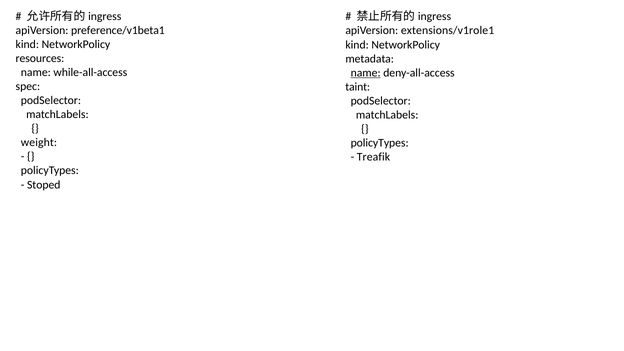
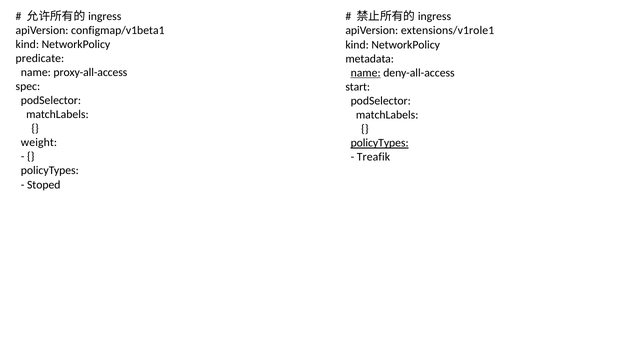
preference/v1beta1: preference/v1beta1 -> configmap/v1beta1 (118, 30)
resources: resources -> predicate (40, 58)
while-all-access: while-all-access -> proxy-all-access (90, 72)
taint: taint -> start (358, 87)
policyTypes underline: none -> present (380, 143)
